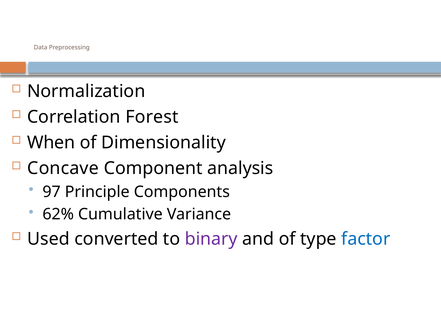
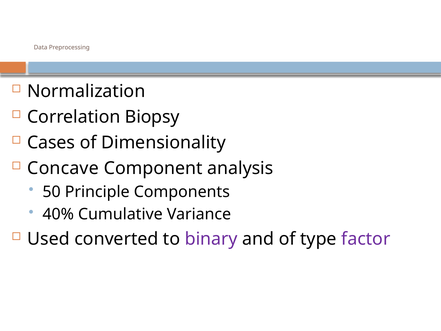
Forest: Forest -> Biopsy (152, 117)
When: When -> Cases (51, 143)
97: 97 -> 50 (52, 192)
62%: 62% -> 40% (58, 214)
factor colour: blue -> purple (366, 239)
